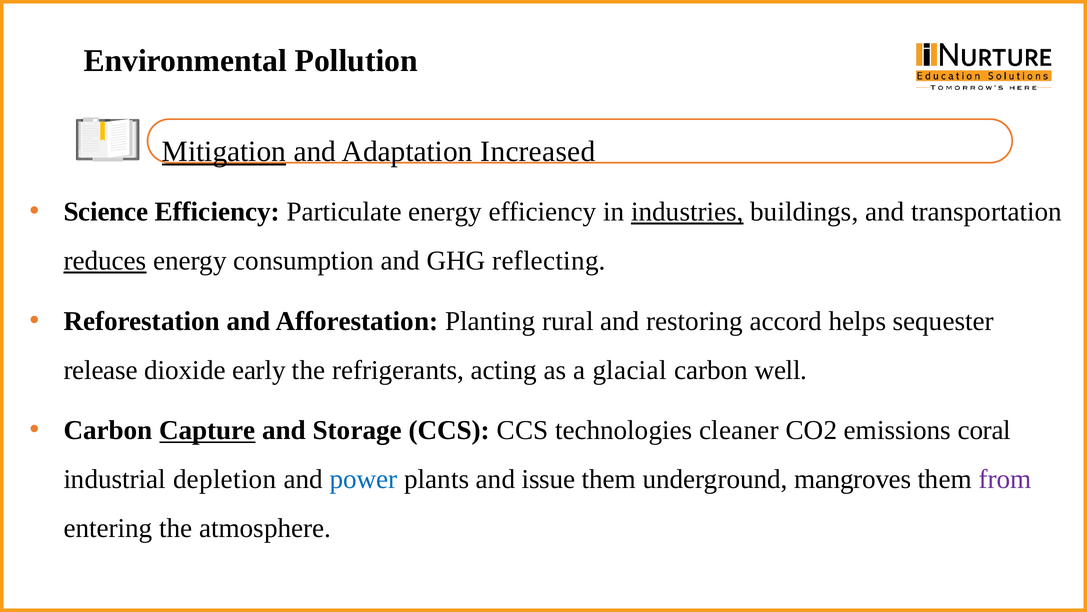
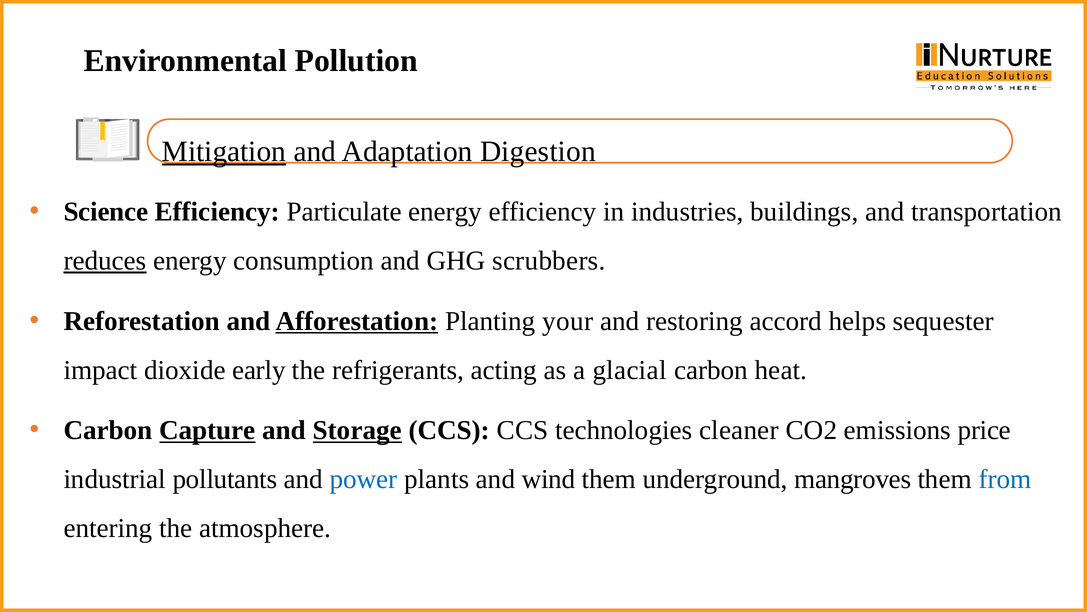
Increased: Increased -> Digestion (538, 152)
industries underline: present -> none (687, 212)
reflecting: reflecting -> scrubbers (549, 261)
Afforestation underline: none -> present (357, 321)
rural: rural -> your (568, 321)
release: release -> impact (100, 370)
well: well -> heat (781, 370)
Storage underline: none -> present (357, 430)
coral: coral -> price (984, 430)
depletion: depletion -> pollutants (225, 479)
issue: issue -> wind (548, 479)
from colour: purple -> blue (1005, 479)
